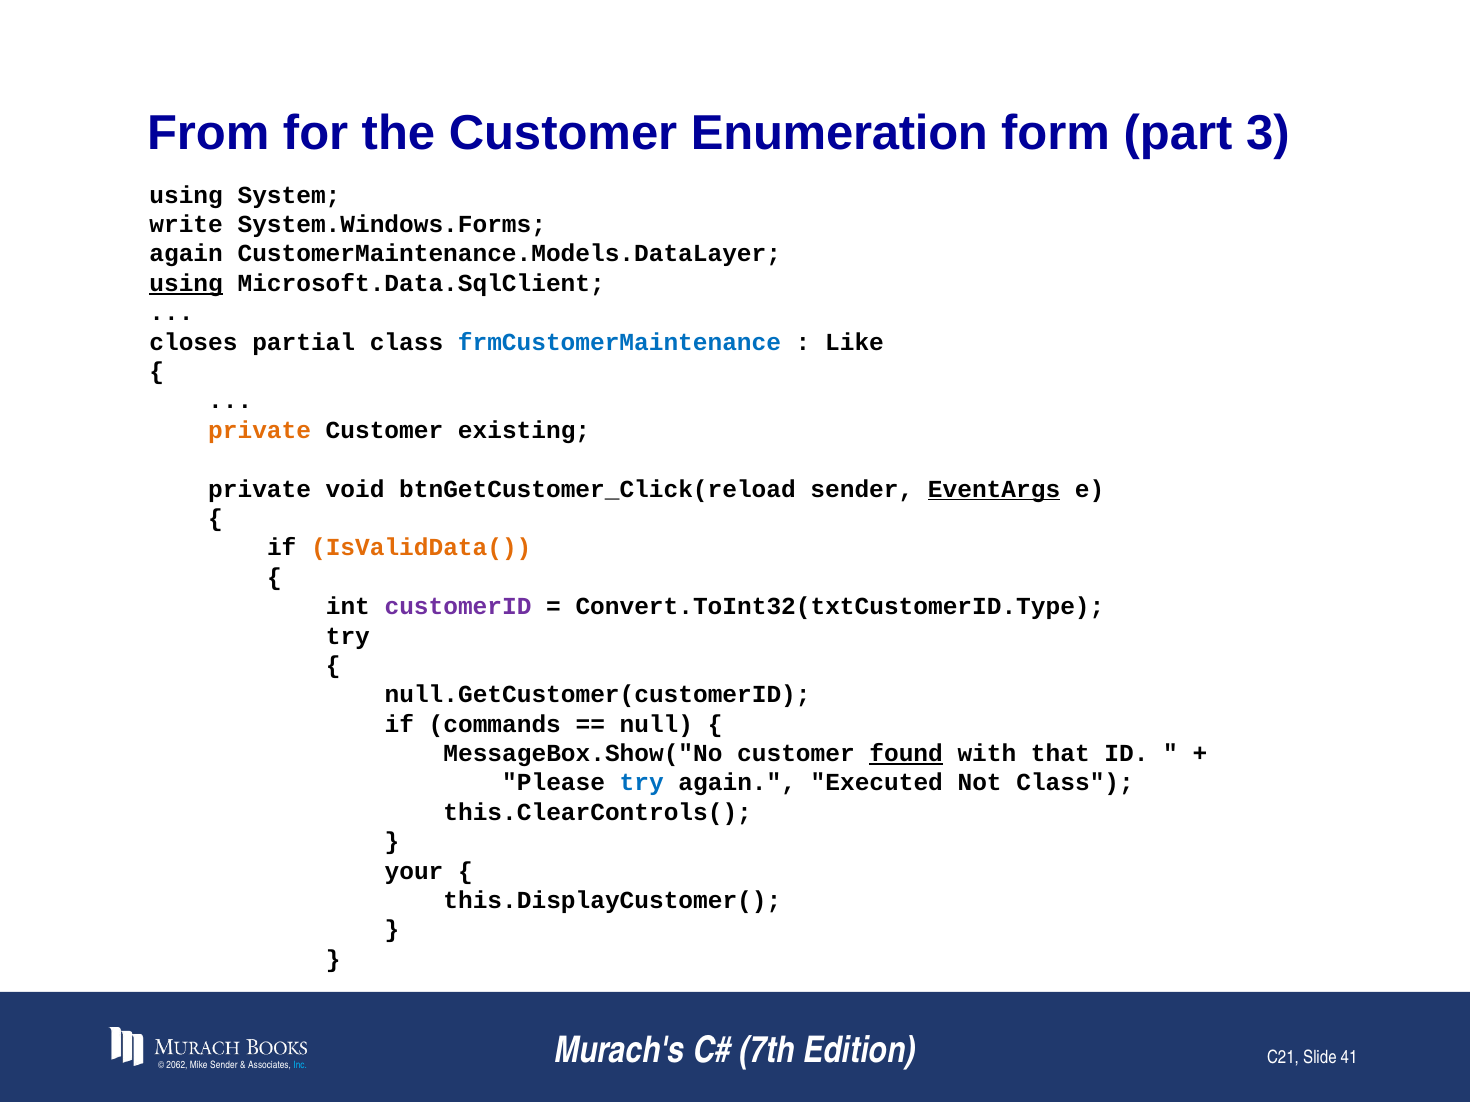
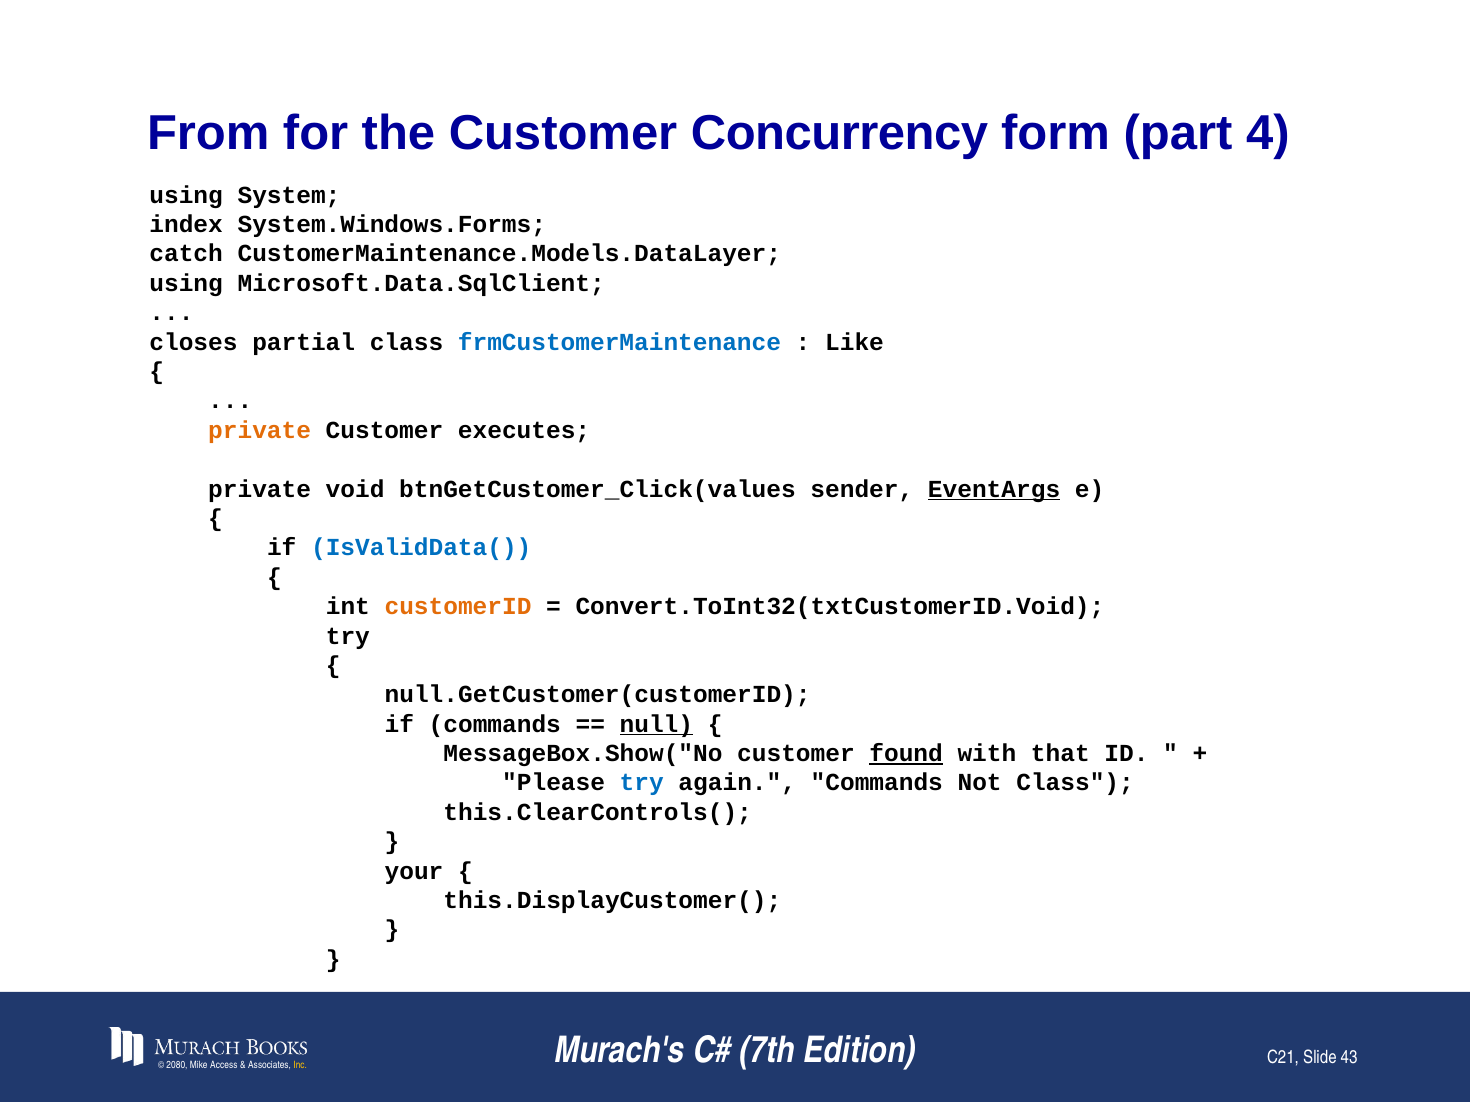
Enumeration: Enumeration -> Concurrency (840, 134)
3: 3 -> 4 (1268, 134)
write: write -> index (186, 225)
again: again -> catch (186, 254)
using underline: present -> none (186, 283)
existing: existing -> executes (524, 430)
btnGetCustomer_Click(reload: btnGetCustomer_Click(reload -> btnGetCustomer_Click(values (597, 489)
IsValidData( colour: orange -> blue (421, 548)
customerID colour: purple -> orange (458, 607)
Convert.ToInt32(txtCustomerID.Type: Convert.ToInt32(txtCustomerID.Type -> Convert.ToInt32(txtCustomerID.Void (840, 607)
null underline: none -> present (656, 724)
again Executed: Executed -> Commands (877, 783)
2062: 2062 -> 2080 (177, 1065)
Mike Sender: Sender -> Access (224, 1065)
Inc colour: light blue -> yellow (300, 1065)
41: 41 -> 43 (1349, 1058)
